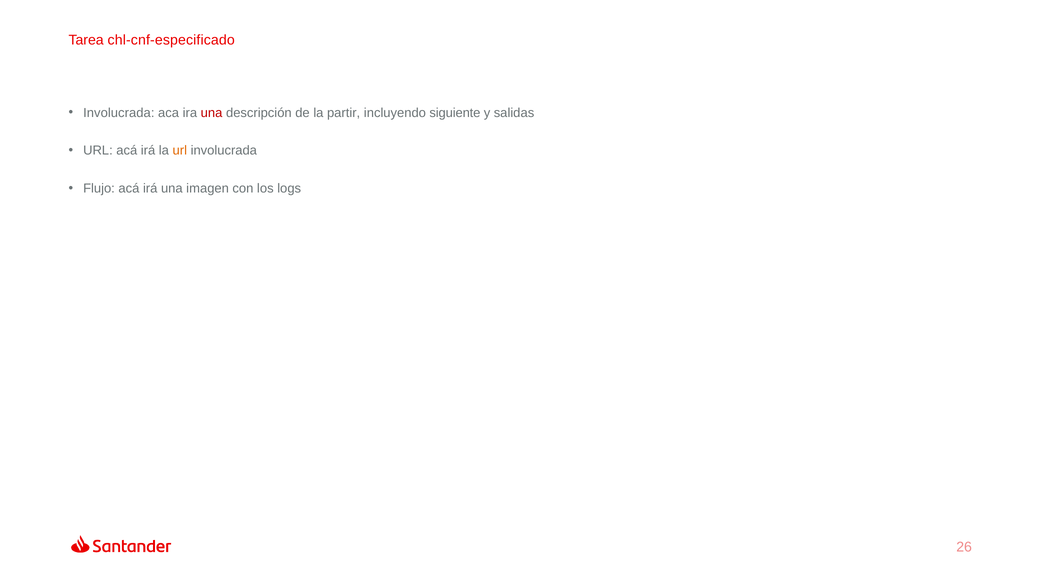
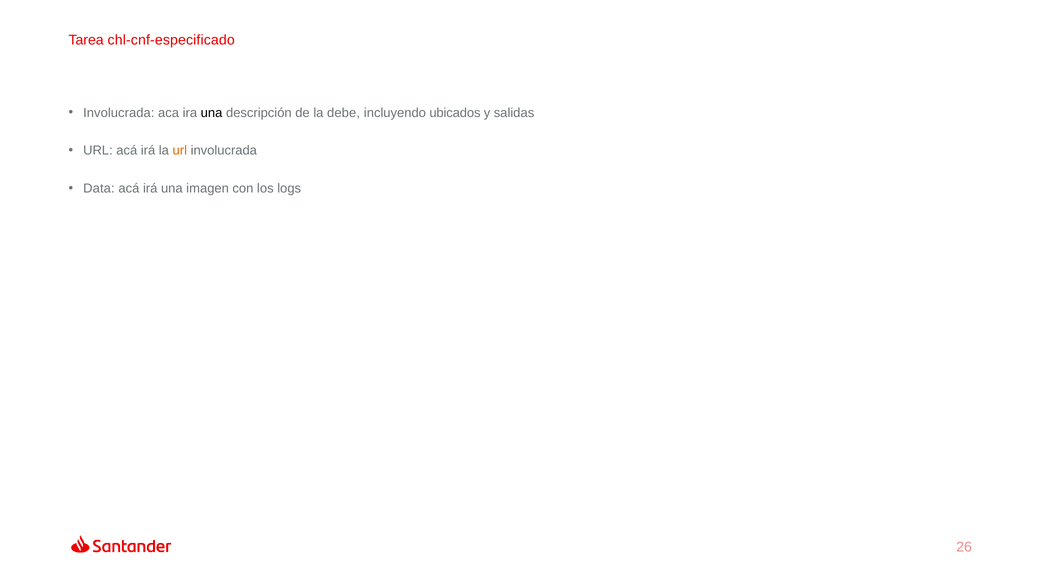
una colour: red -> black (212, 113)
partir: partir -> debe (344, 113)
siguiente: siguiente -> ubicados (455, 113)
Flujo: Flujo -> Data (99, 188)
